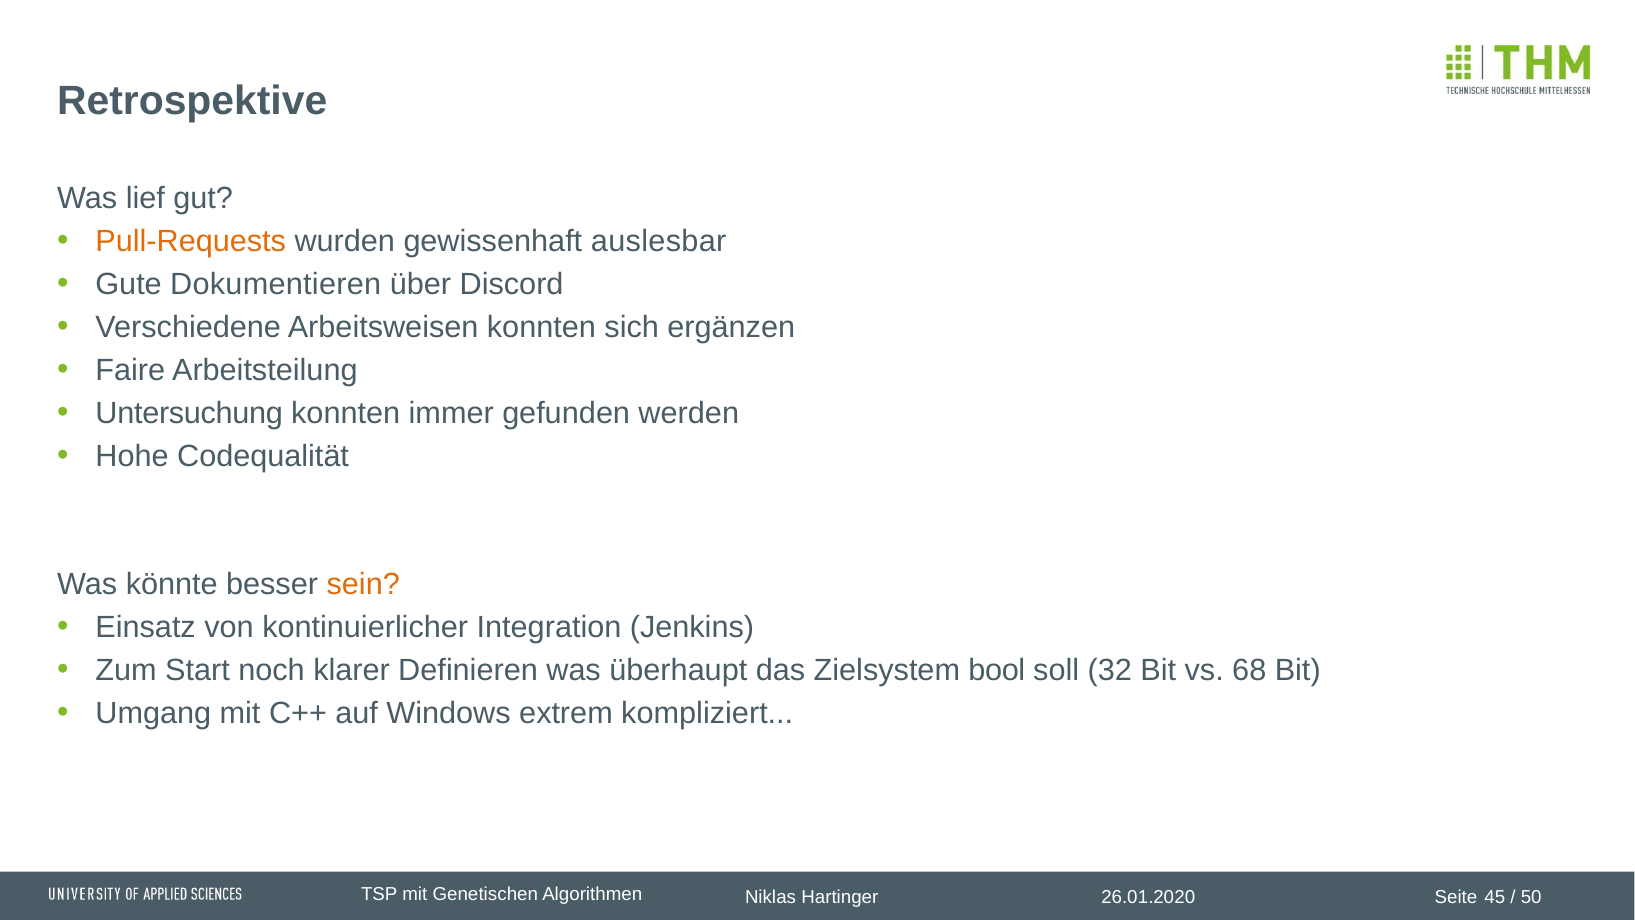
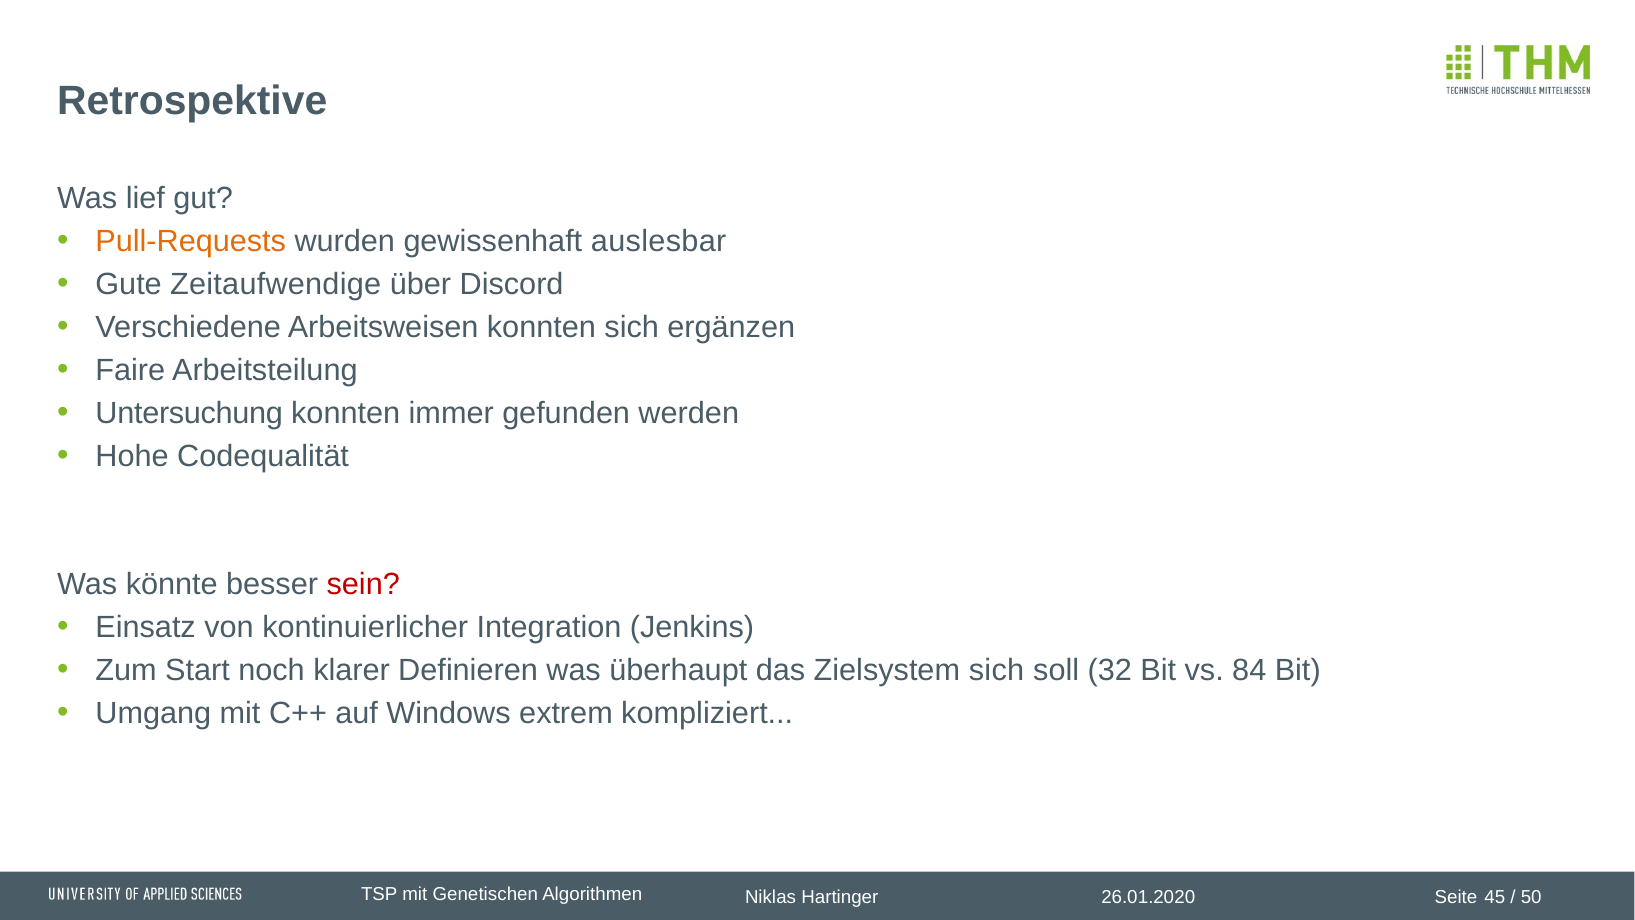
Dokumentieren: Dokumentieren -> Zeitaufwendige (276, 284)
sein colour: orange -> red (363, 585)
Zielsystem bool: bool -> sich (996, 670)
68: 68 -> 84 (1249, 670)
